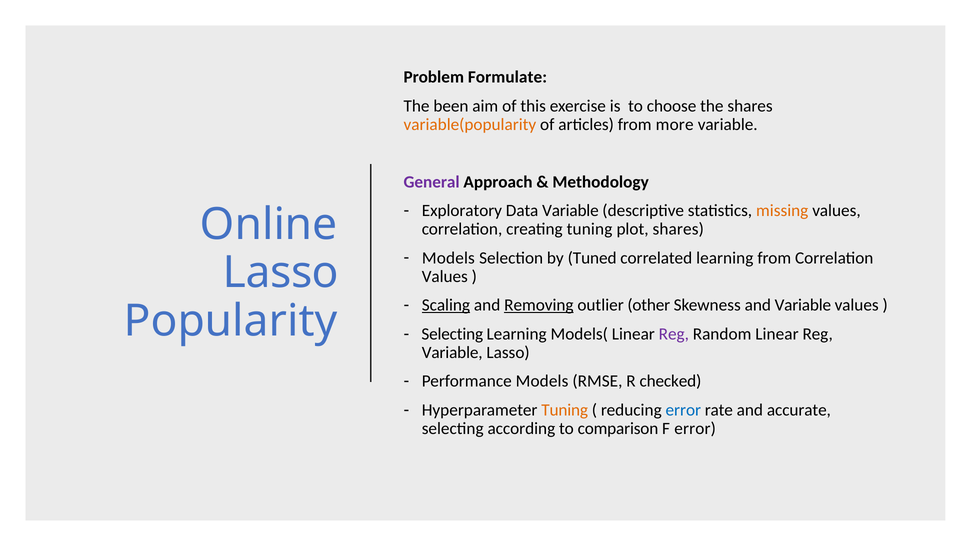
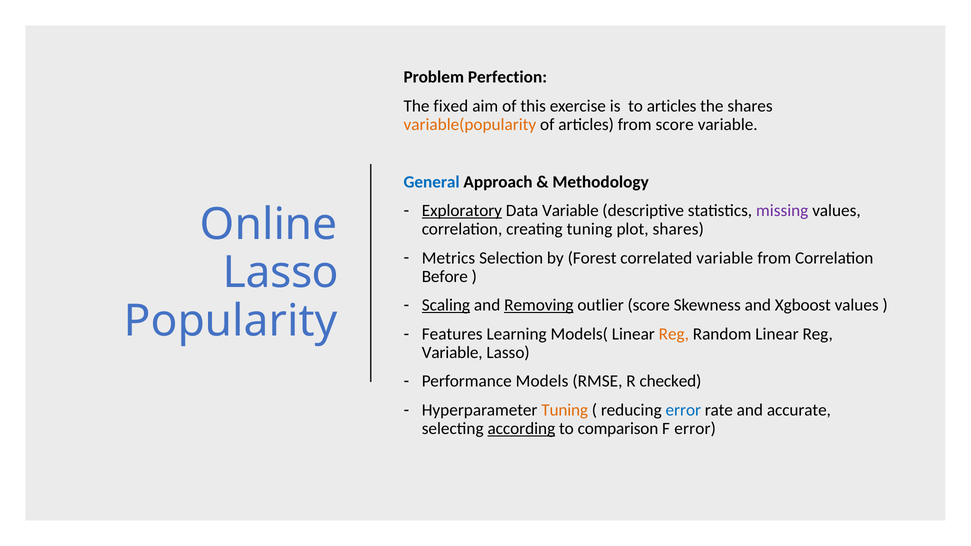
Formulate: Formulate -> Perfection (507, 77)
been: been -> fixed (451, 106)
to choose: choose -> articles (672, 106)
from more: more -> score (675, 125)
General colour: purple -> blue (432, 182)
Exploratory underline: none -> present (462, 211)
missing colour: orange -> purple (782, 211)
Models: Models -> Metrics (448, 258)
Tuned: Tuned -> Forest (592, 258)
correlated learning: learning -> variable (725, 258)
Values: Values -> Before (445, 277)
outlier other: other -> score (649, 305)
and Variable: Variable -> Xgboost (803, 305)
Selecting: Selecting -> Features (452, 334)
Reg colour: purple -> orange (674, 334)
according underline: none -> present (521, 429)
